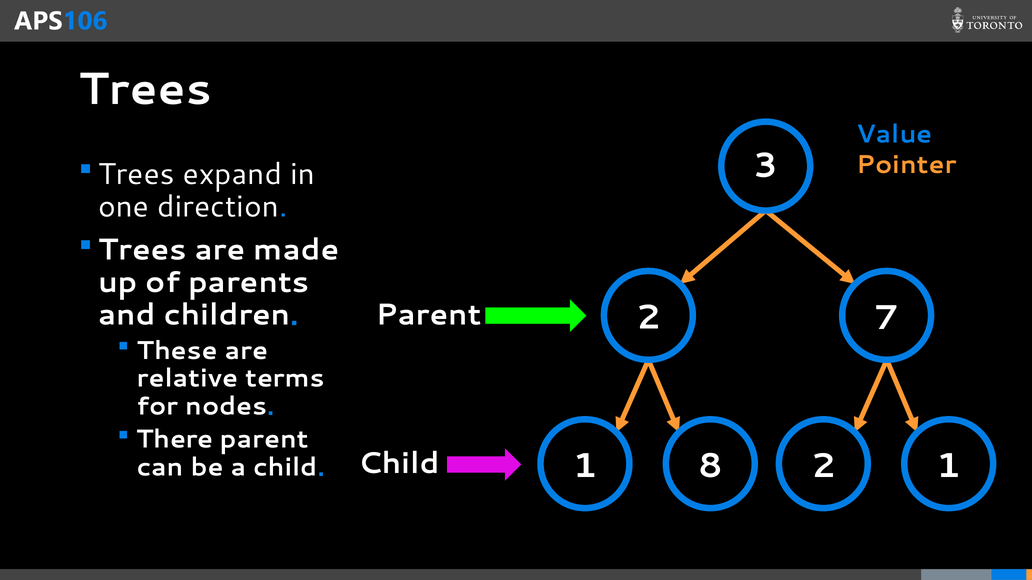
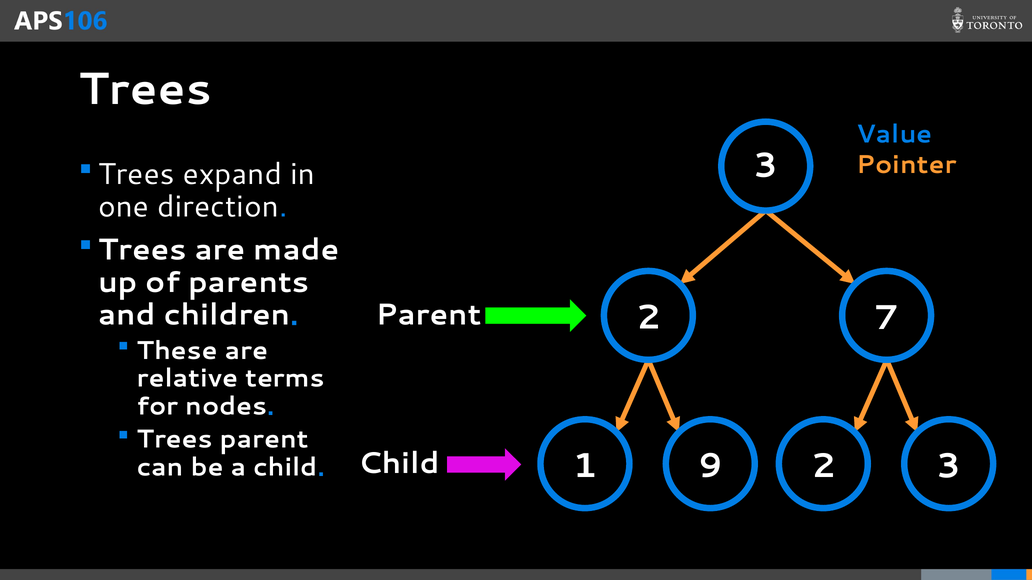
There: There -> Trees (175, 440)
8: 8 -> 9 (710, 466)
2 1: 1 -> 3 (949, 466)
